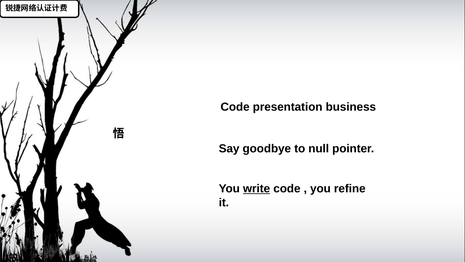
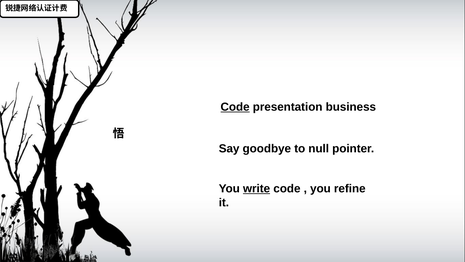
Code underline: none -> present (235, 107)
